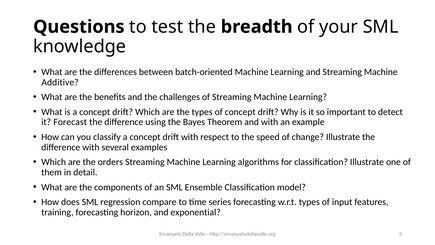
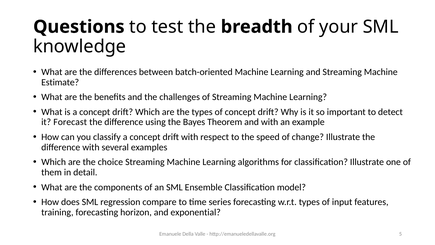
Additive: Additive -> Estimate (60, 82)
orders: orders -> choice (110, 162)
